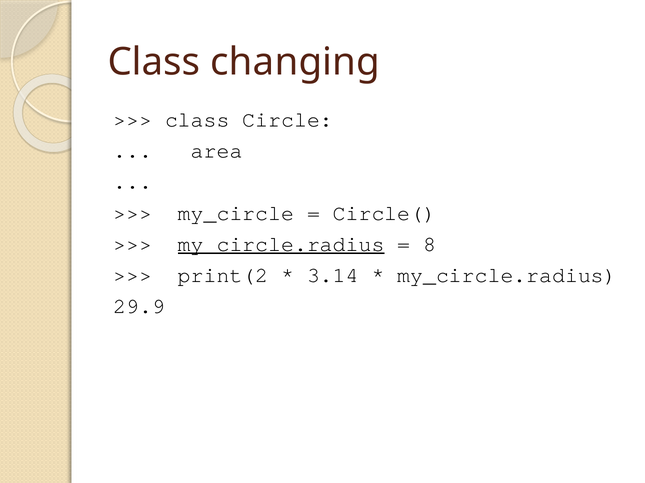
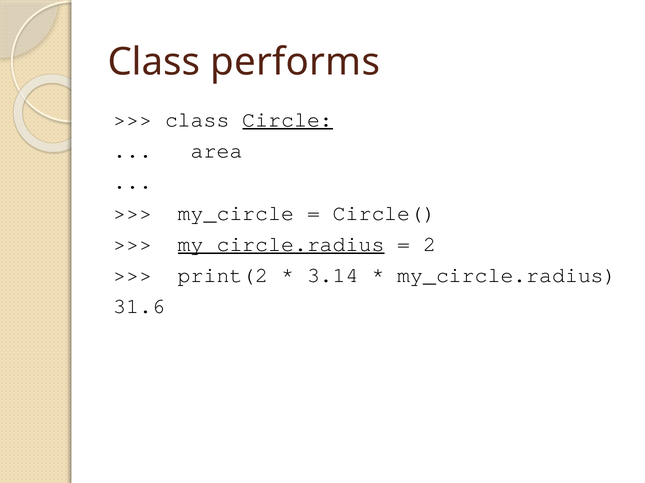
changing: changing -> performs (295, 62)
Circle underline: none -> present (288, 120)
8: 8 -> 2 (430, 244)
29.9: 29.9 -> 31.6 (139, 307)
